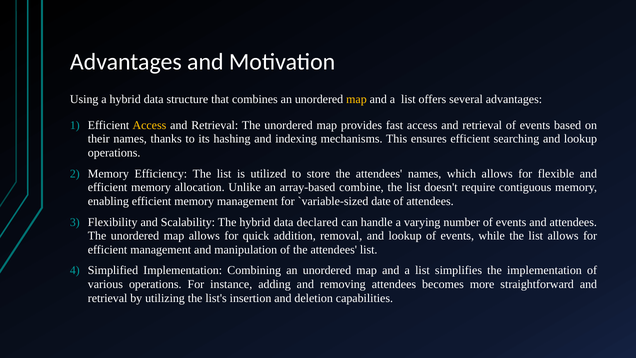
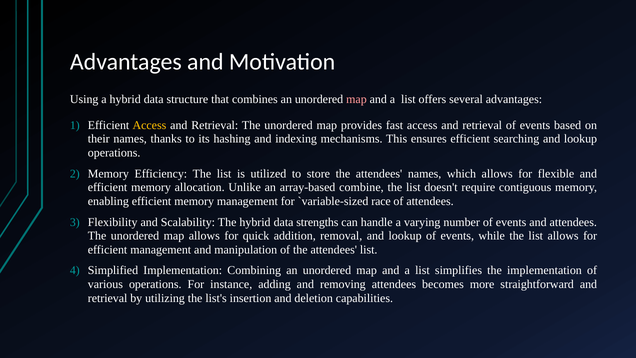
map colour: yellow -> pink (356, 99)
date: date -> race (381, 201)
declared: declared -> strengths (317, 222)
